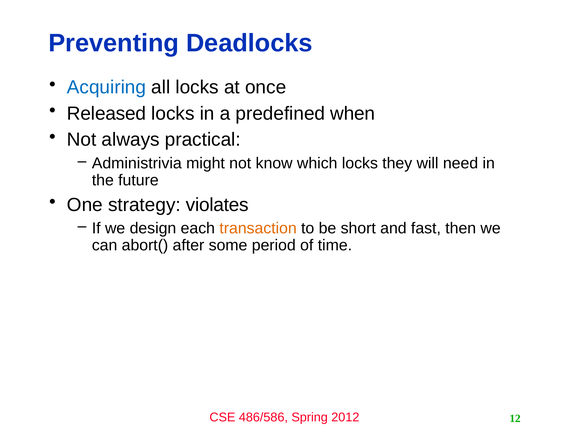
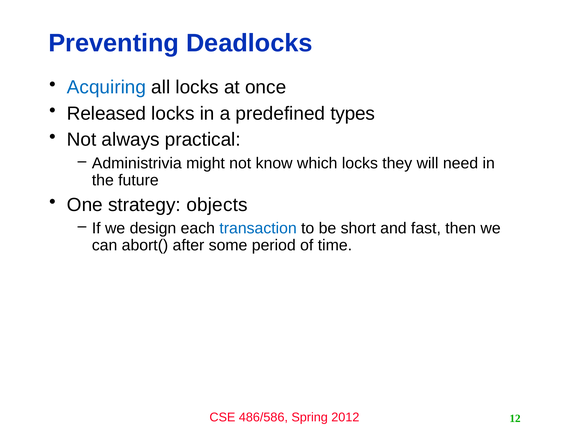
when: when -> types (353, 113)
violates: violates -> objects (217, 205)
transaction colour: orange -> blue (258, 228)
